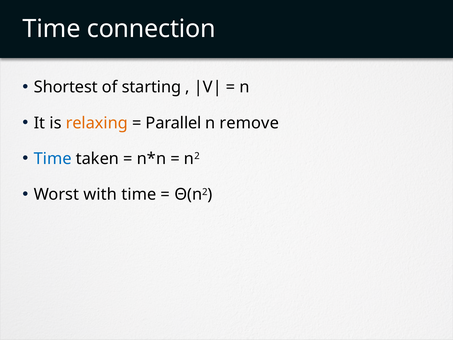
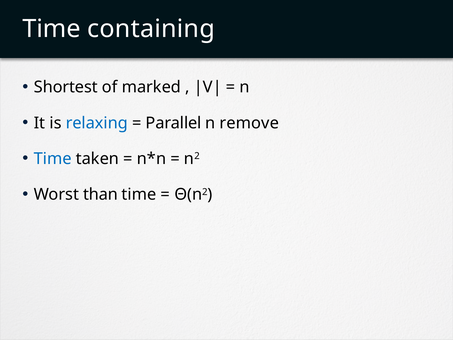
connection: connection -> containing (151, 29)
starting: starting -> marked (151, 87)
relaxing colour: orange -> blue (97, 123)
with: with -> than (100, 194)
